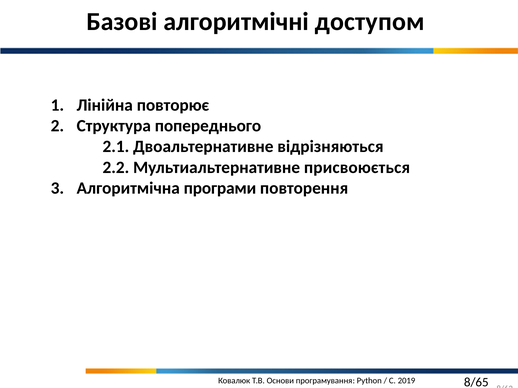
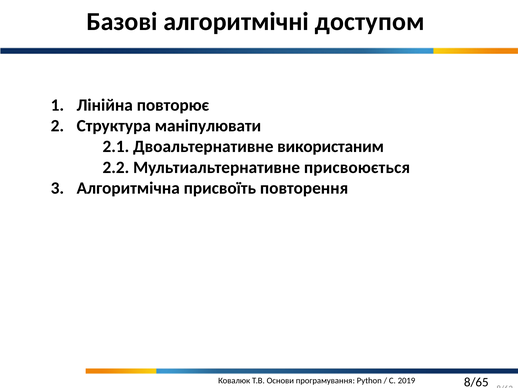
попереднього: попереднього -> маніпулювати (208, 126)
відрізняються: відрізняються -> використаним (331, 147)
програми: програми -> присвоїть (220, 188)
